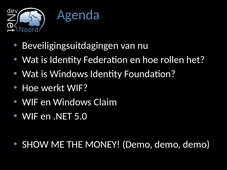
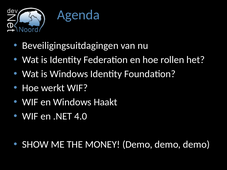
Claim: Claim -> Haakt (105, 102)
5.0: 5.0 -> 4.0 (81, 116)
